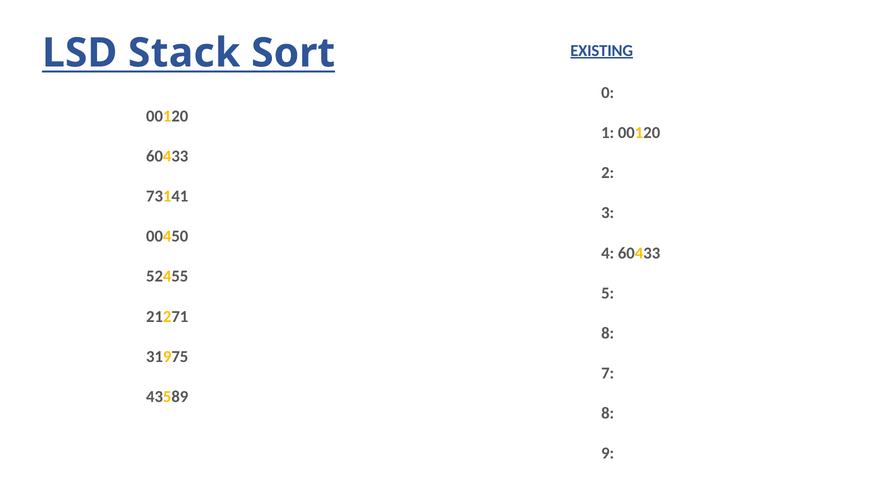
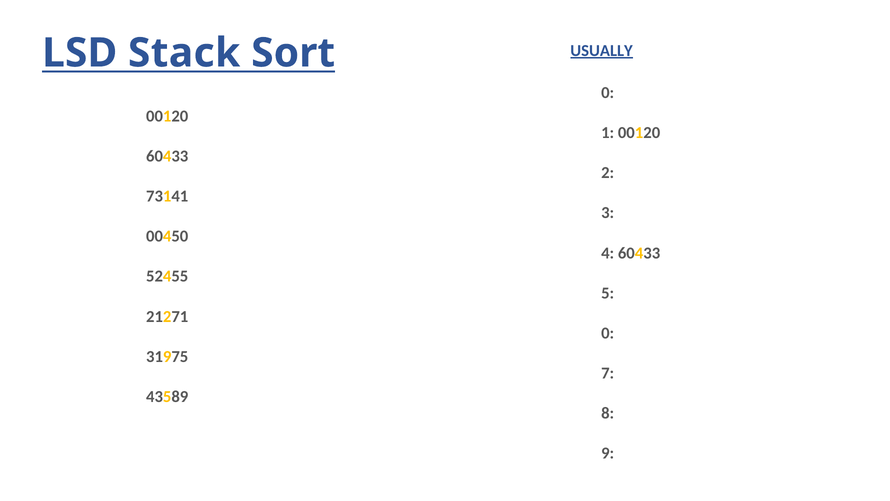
EXISTING: EXISTING -> USUALLY (602, 51)
8: 8 -> 0 (608, 333)
